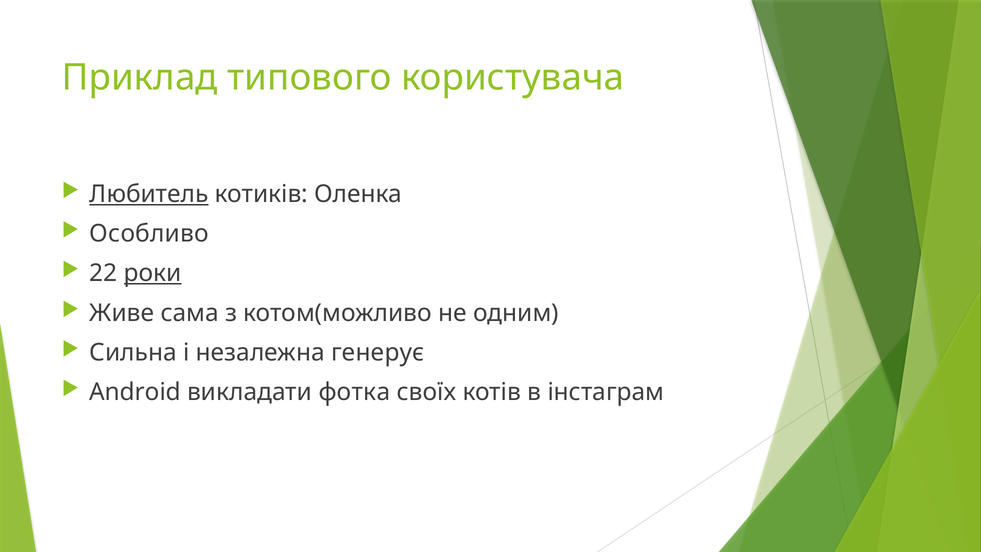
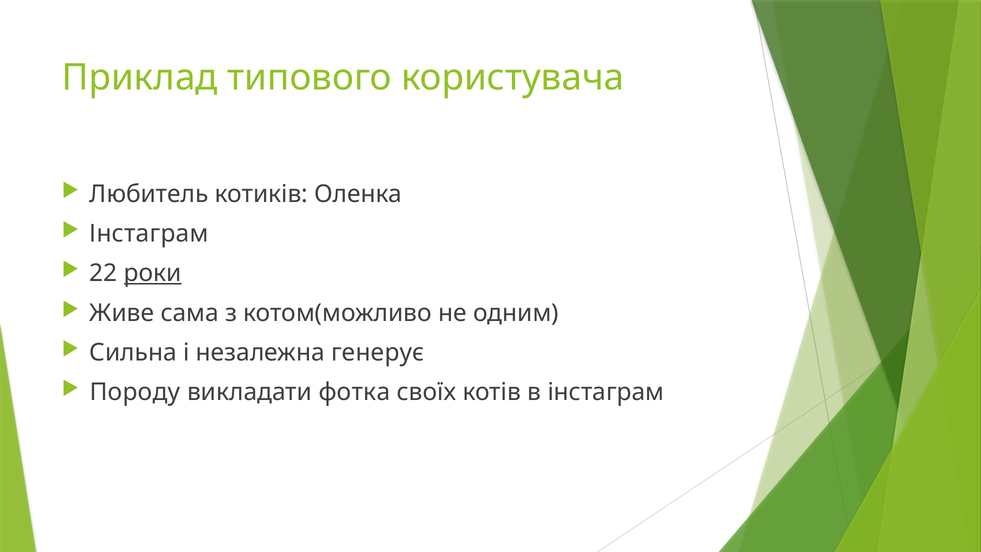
Любитель underline: present -> none (149, 194)
Особливо: Особливо -> Інстаграм (149, 234)
Android: Android -> Породу (135, 392)
